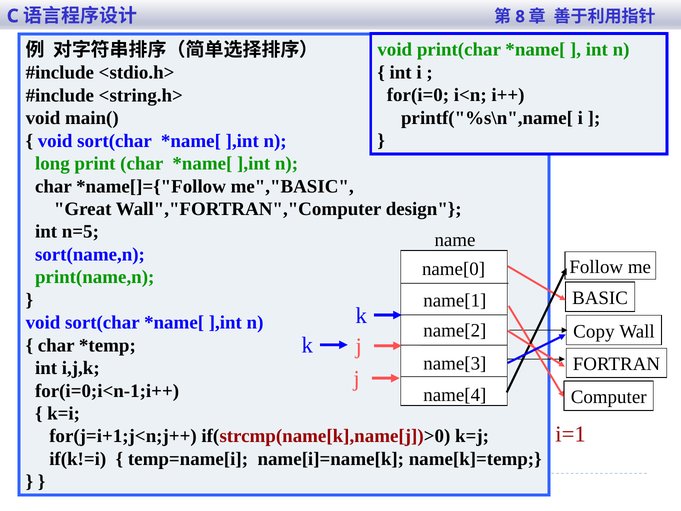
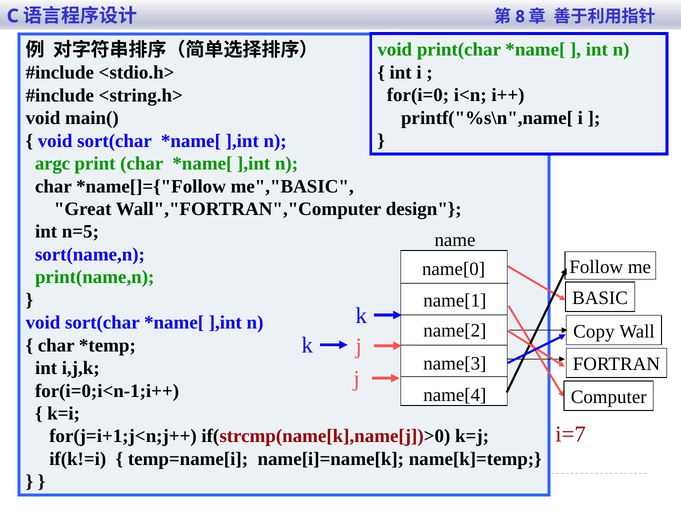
long: long -> argc (52, 163)
i=1: i=1 -> i=7 (571, 434)
